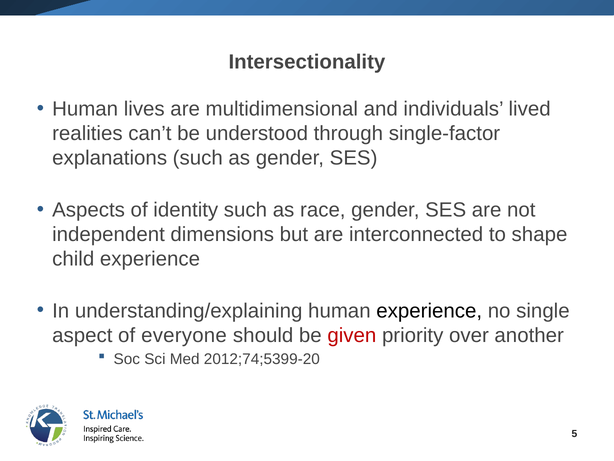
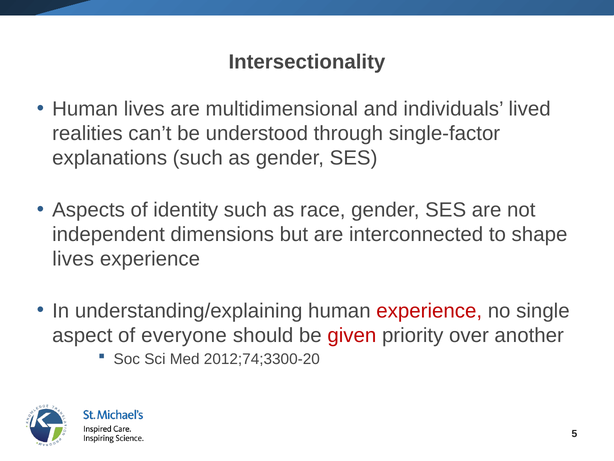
child: child -> lives (73, 259)
experience colour: black -> red (429, 310)
2012;74;5399-20: 2012;74;5399-20 -> 2012;74;3300-20 (262, 359)
